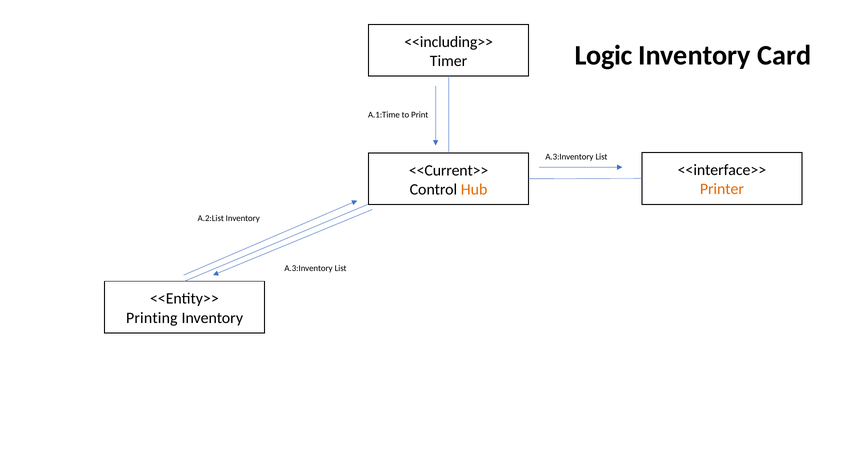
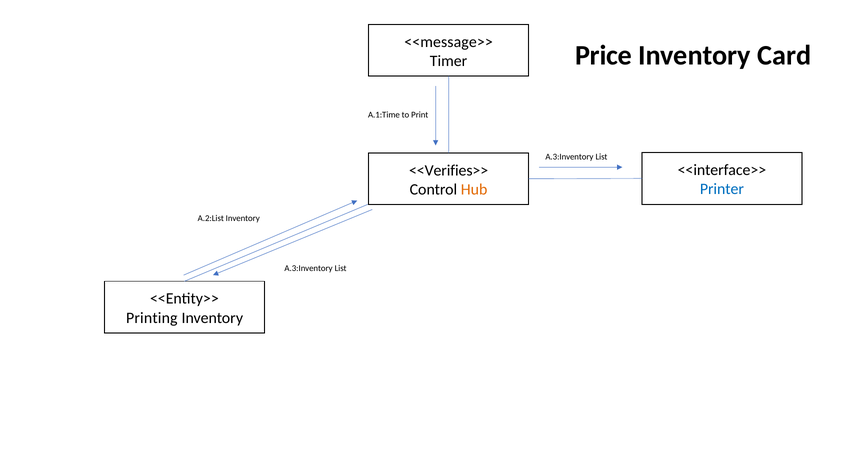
<<including>>: <<including>> -> <<message>> (449, 42)
Logic: Logic -> Price (604, 55)
<<Current>>: <<Current>> -> <<Verifies>> (449, 170)
Printer colour: orange -> blue (722, 189)
